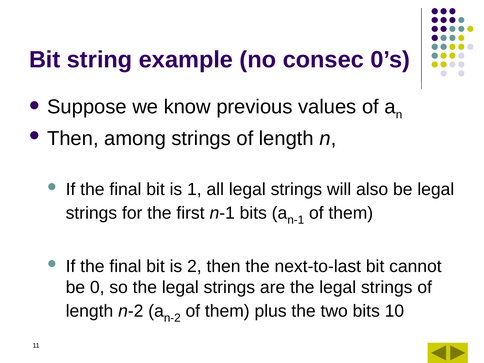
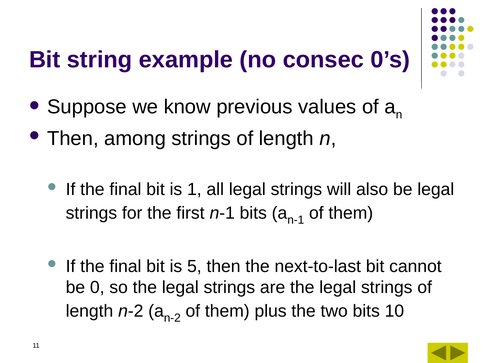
2: 2 -> 5 (194, 266)
